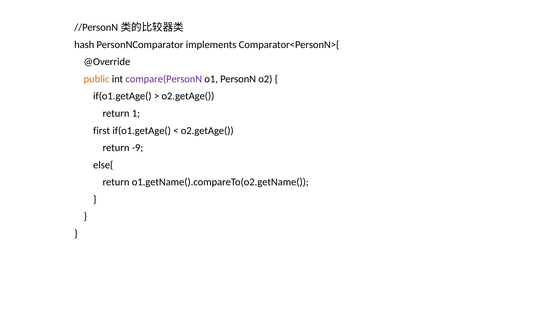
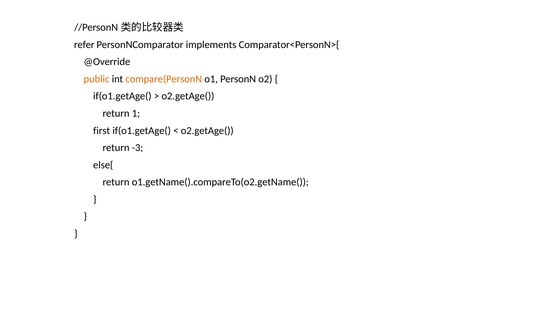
hash: hash -> refer (84, 45)
compare(PersonN colour: purple -> orange (164, 79)
-9: -9 -> -3 (138, 148)
